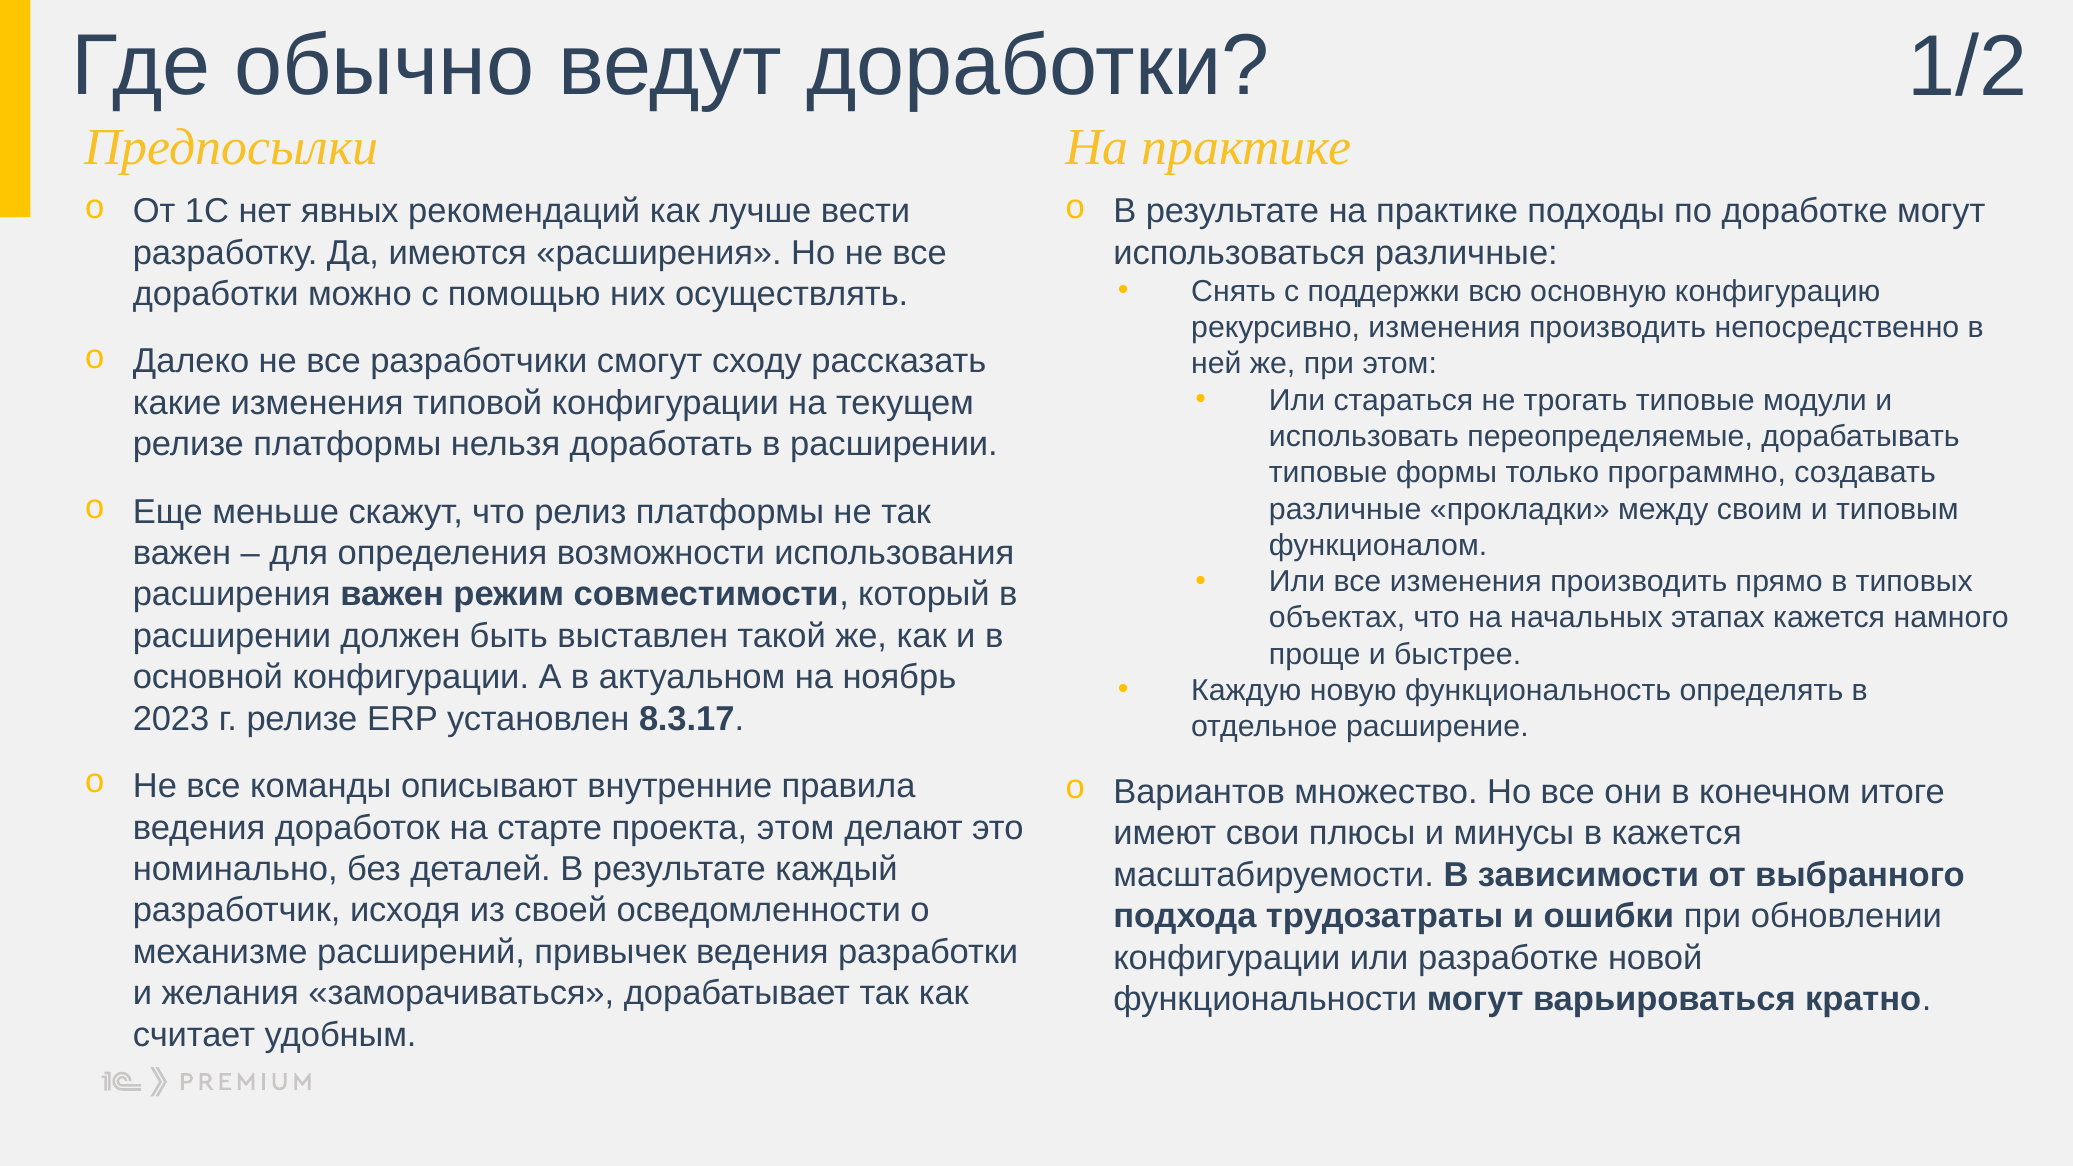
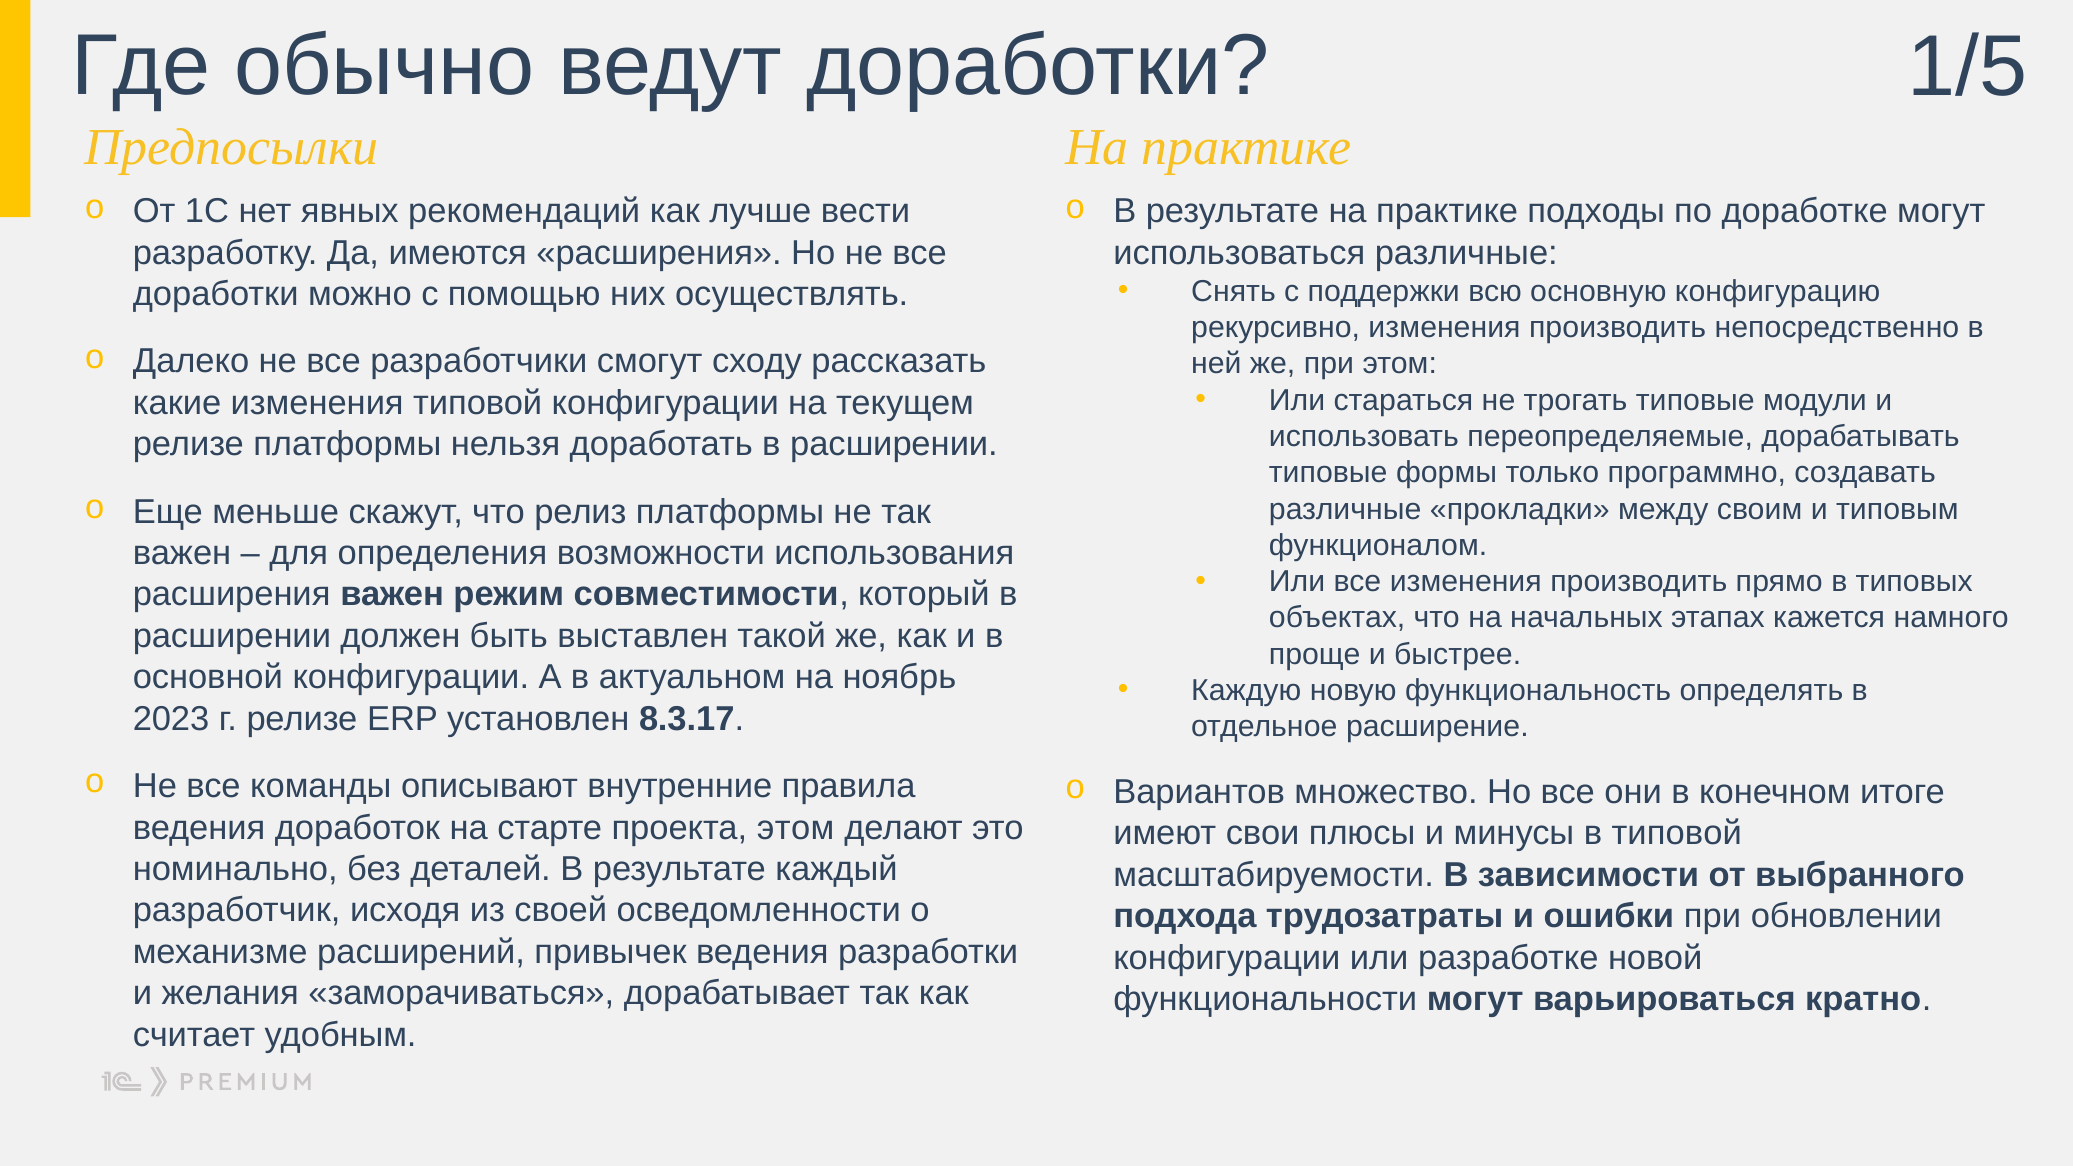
1/2: 1/2 -> 1/5 (1968, 67)
в кажется: кажется -> типовой (1677, 833)
